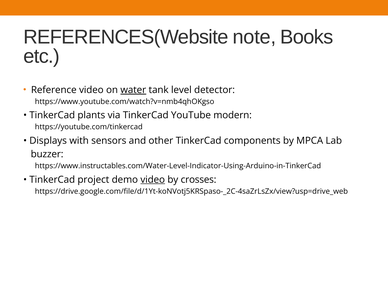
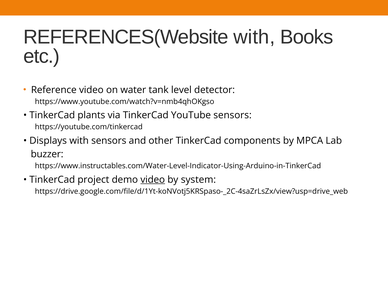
REFERENCES(Website note: note -> with (254, 37)
water underline: present -> none (133, 90)
YouTube modern: modern -> sensors (233, 115)
crosses: crosses -> system (198, 180)
